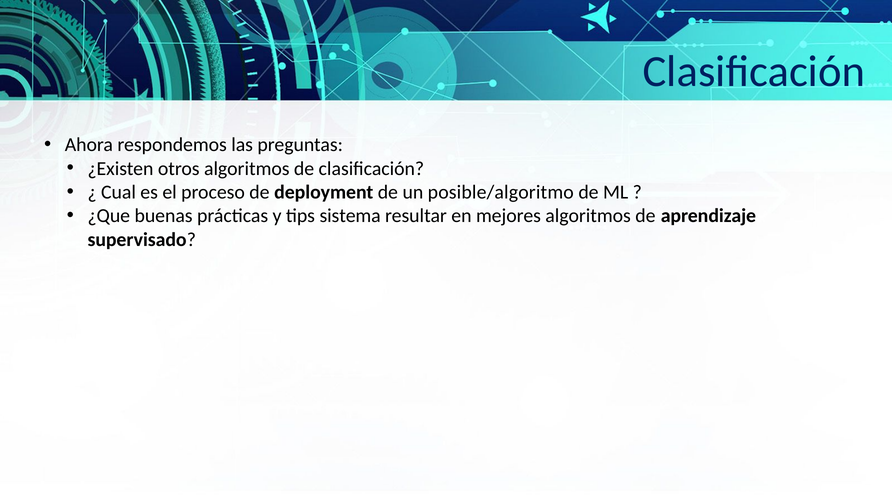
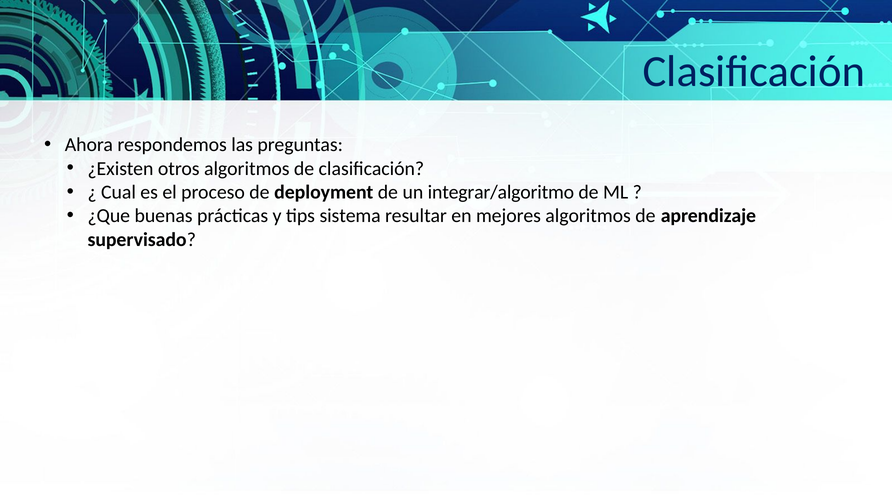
posible/algoritmo: posible/algoritmo -> integrar/algoritmo (501, 193)
